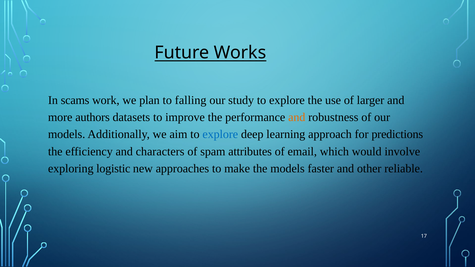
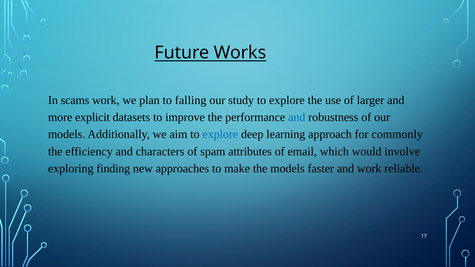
authors: authors -> explicit (93, 117)
and colour: orange -> blue (297, 117)
predictions: predictions -> commonly (397, 134)
logistic: logistic -> finding (113, 169)
and other: other -> work (369, 169)
